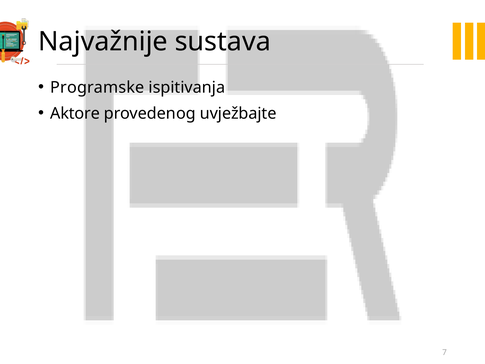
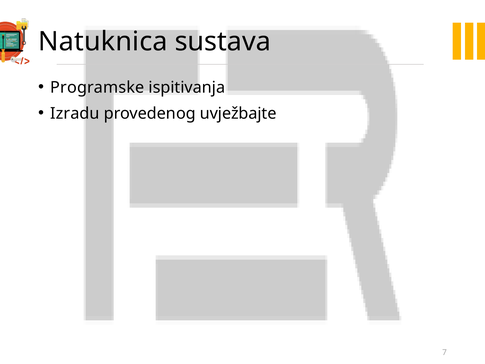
Najvažnije: Najvažnije -> Natuknica (103, 42)
Aktore: Aktore -> Izradu (75, 113)
